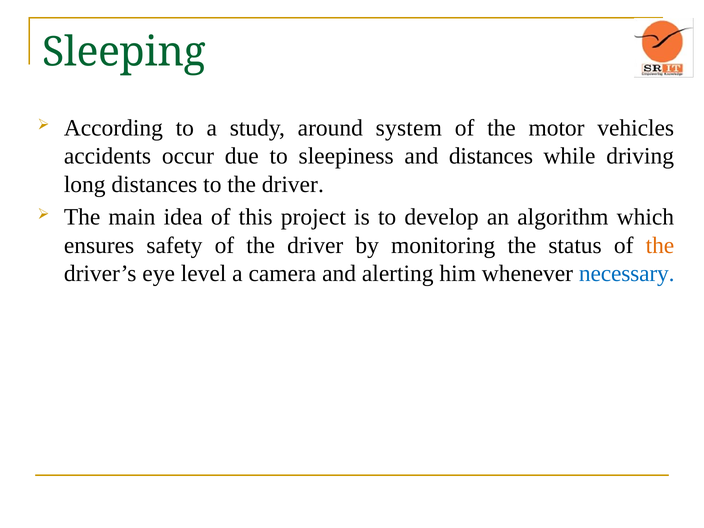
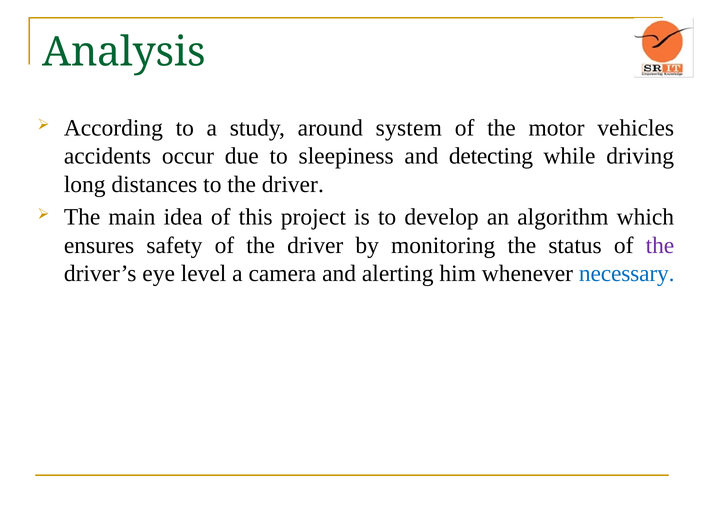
Sleeping: Sleeping -> Analysis (124, 52)
and distances: distances -> detecting (491, 156)
the colour: orange -> purple (660, 245)
